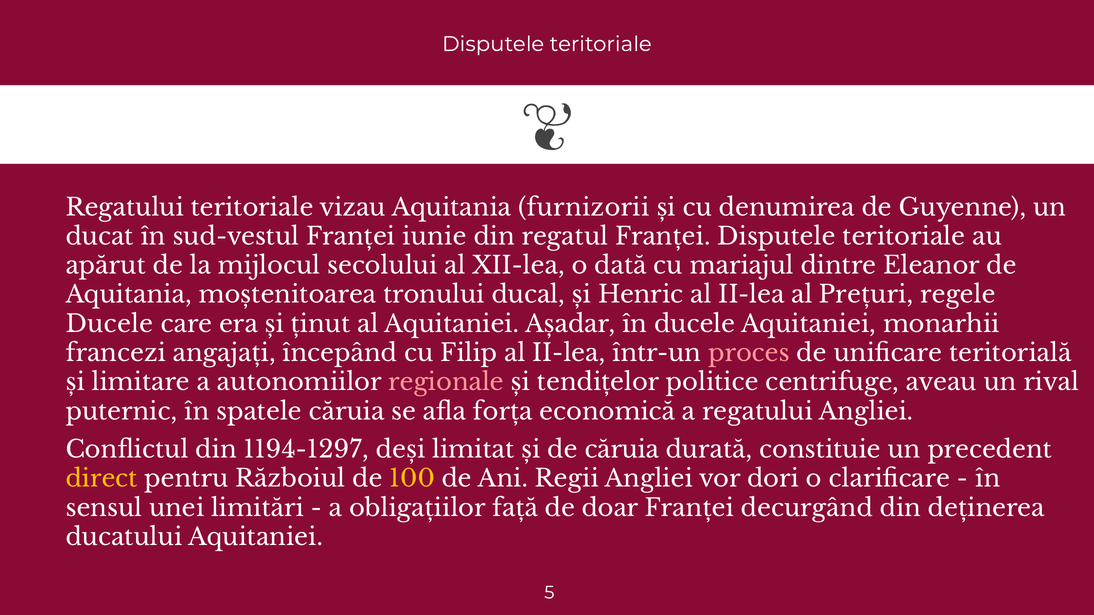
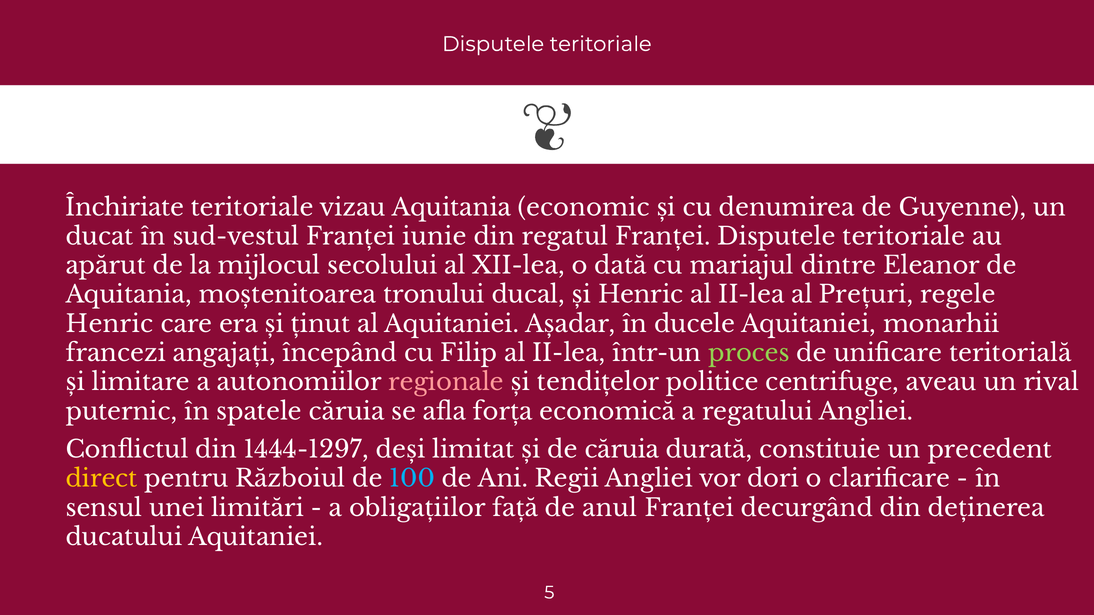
Regatului: Regatului -> Închiriate (125, 208)
furnizorii: furnizorii -> economic (584, 208)
Ducele: Ducele -> Henric (110, 324)
proces colour: pink -> light green (749, 353)
1194-1297: 1194-1297 -> 1444-1297 (306, 450)
100 colour: yellow -> light blue (412, 479)
doar: doar -> anul (610, 508)
